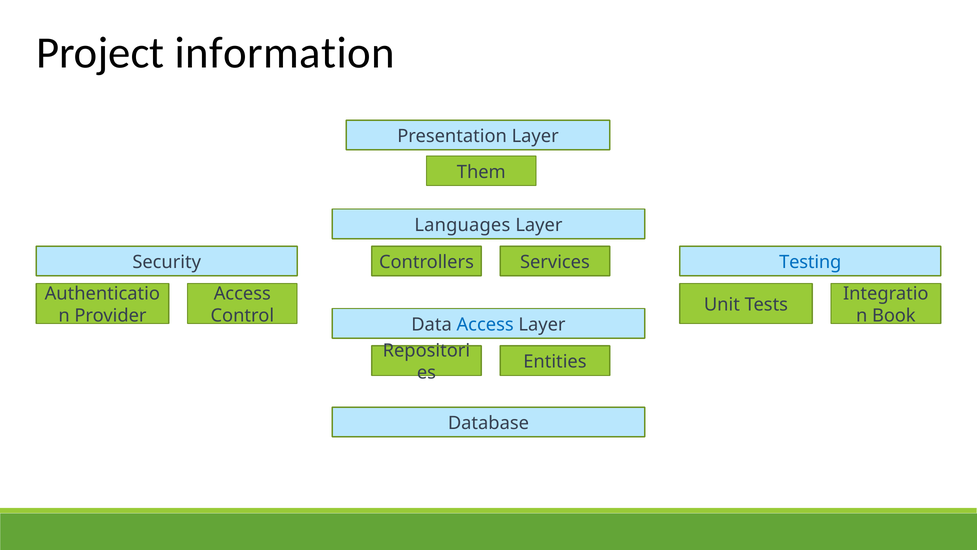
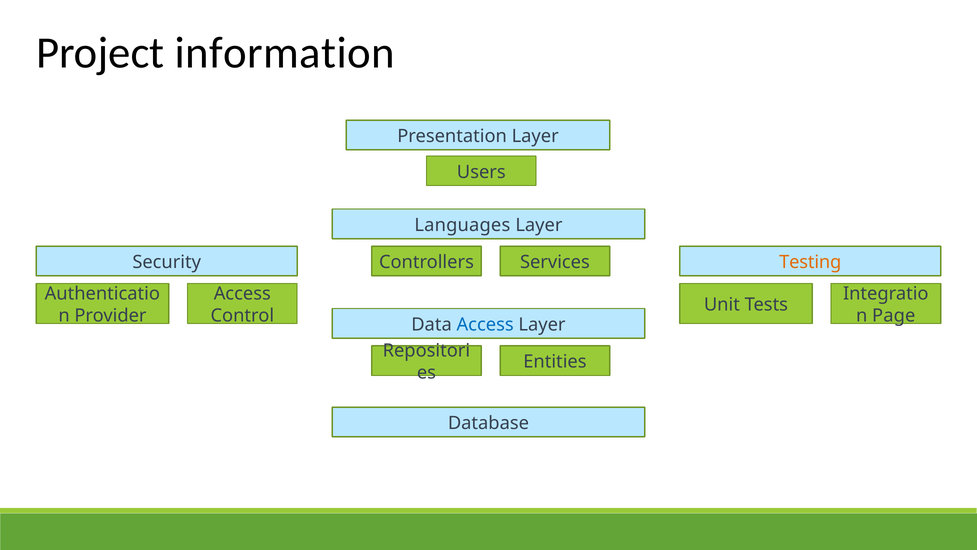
Them: Them -> Users (481, 172)
Testing colour: blue -> orange (810, 262)
Book: Book -> Page (894, 315)
